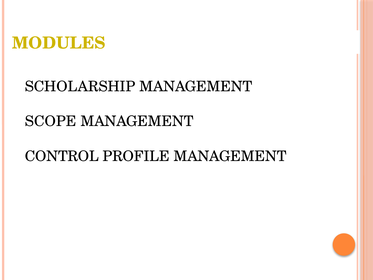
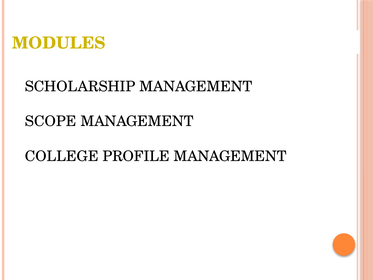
CONTROL: CONTROL -> COLLEGE (62, 156)
